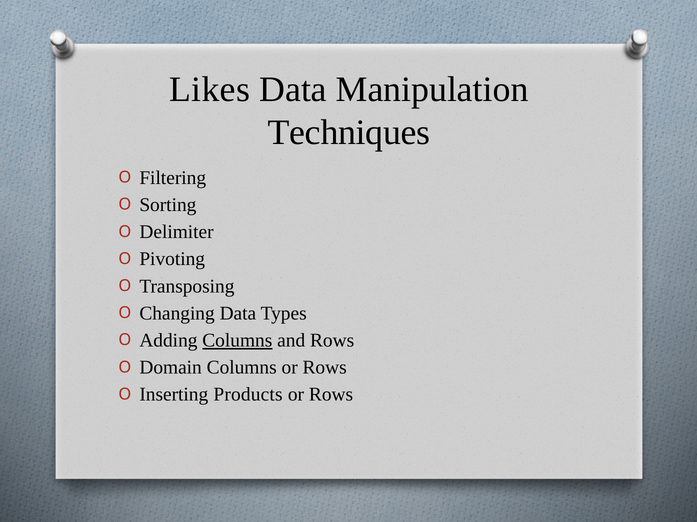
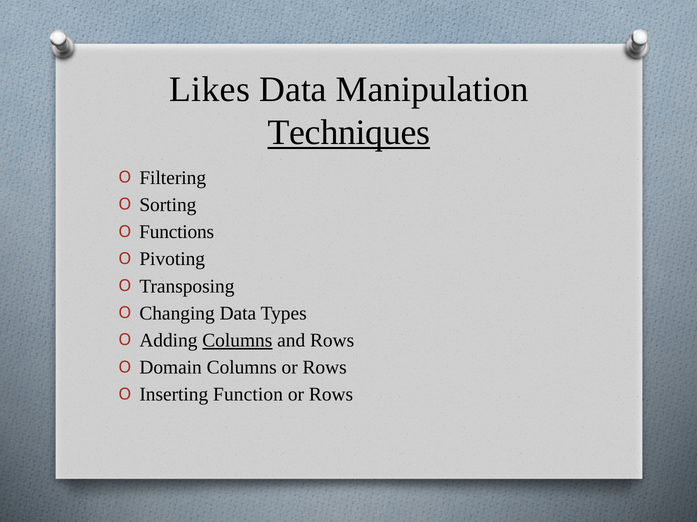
Techniques underline: none -> present (349, 133)
Delimiter: Delimiter -> Functions (177, 232)
Products: Products -> Function (248, 395)
